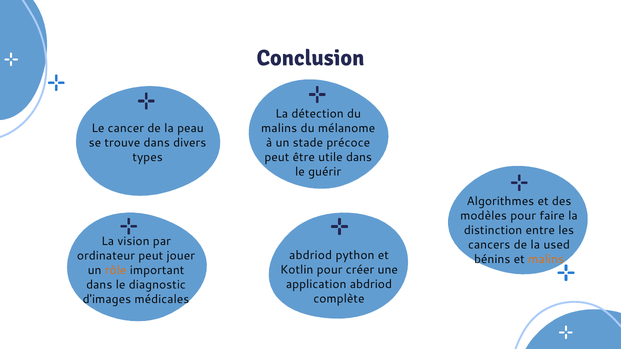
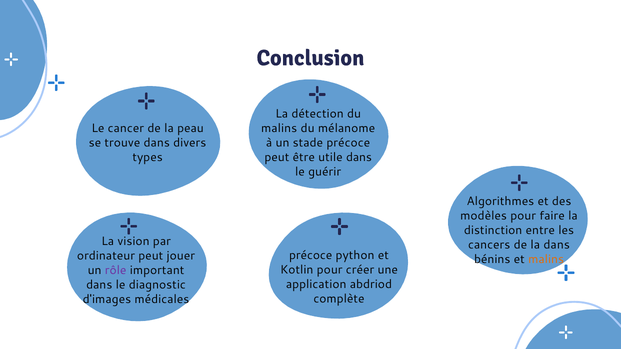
la used: used -> dans (557, 245)
abdriod: abdriod -> précoce (311, 256)
rôle colour: orange -> purple (116, 270)
